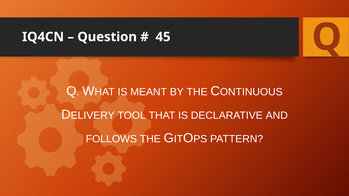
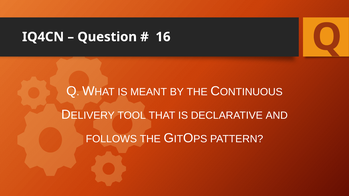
45: 45 -> 16 (163, 37)
